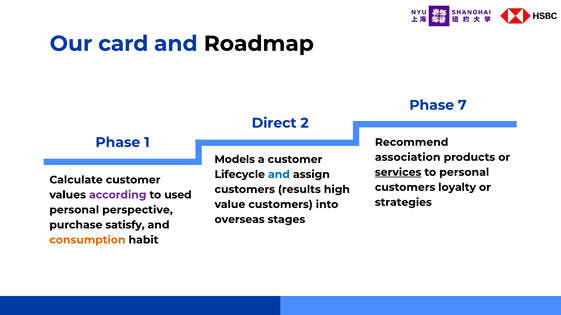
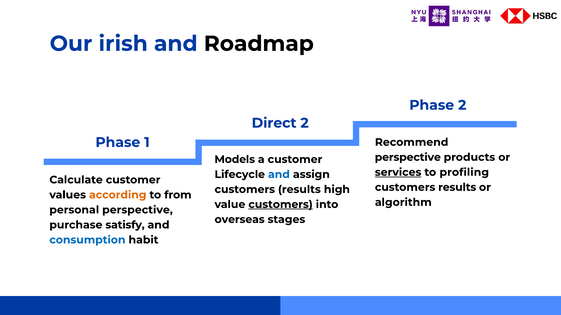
card: card -> irish (123, 44)
Phase 7: 7 -> 2 (462, 105)
association: association -> perspective (408, 157)
to personal: personal -> profiling (464, 173)
loyalty: loyalty -> results (457, 188)
according colour: purple -> orange (118, 195)
used: used -> from (178, 195)
strategies: strategies -> algorithm (403, 203)
customers underline: none -> present (281, 205)
consumption colour: orange -> blue (87, 240)
